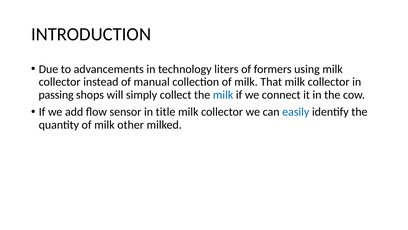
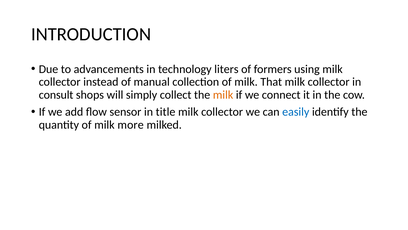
passing: passing -> consult (56, 95)
milk colour: blue -> orange (223, 95)
other: other -> more (131, 125)
